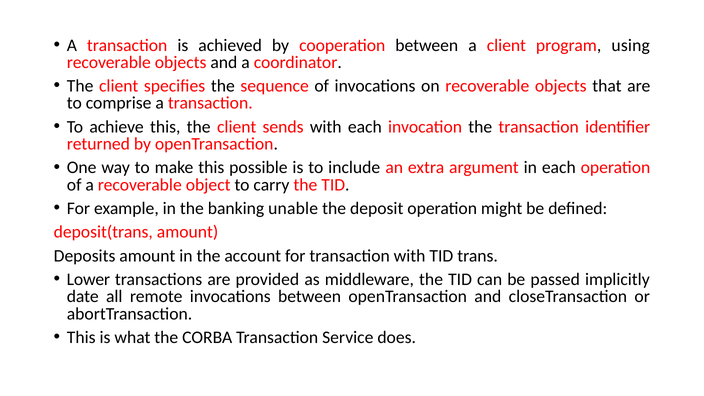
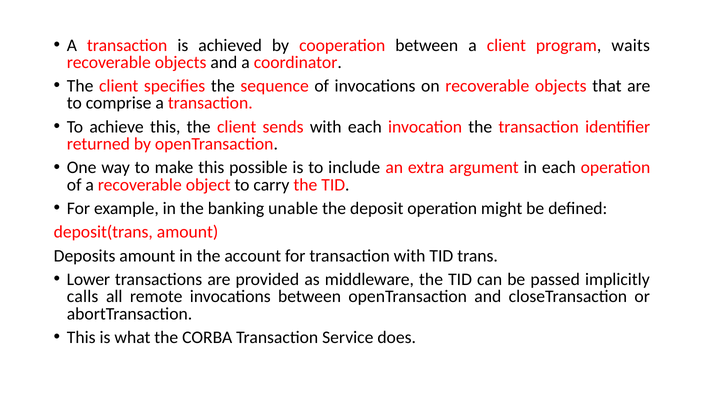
using: using -> waits (631, 45)
date: date -> calls (83, 297)
